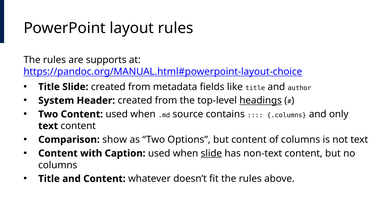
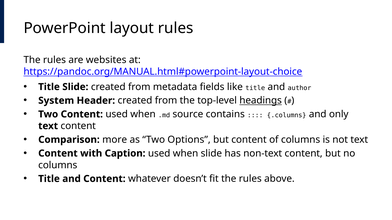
supports: supports -> websites (106, 60)
show: show -> more (115, 140)
slide underline: present -> none (211, 154)
